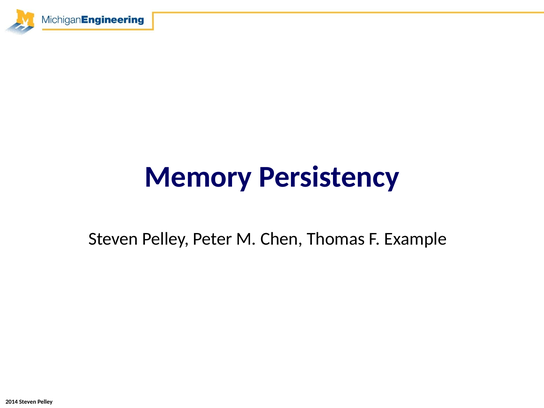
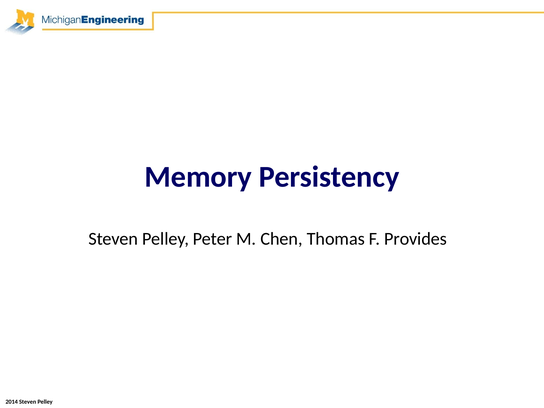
Example: Example -> Provides (416, 239)
